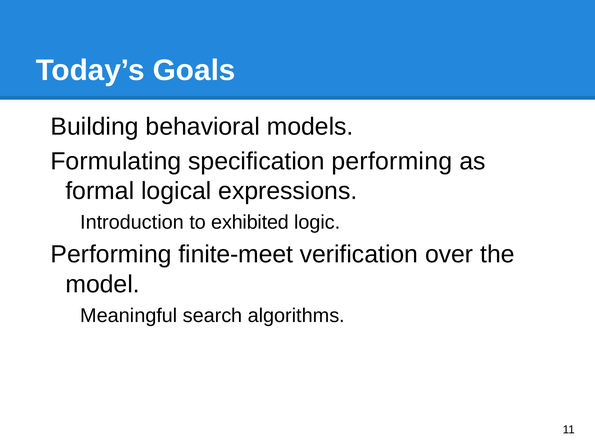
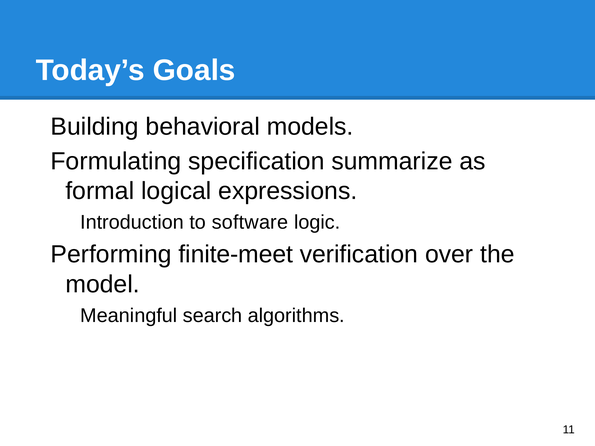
specification performing: performing -> summarize (392, 161)
exhibited: exhibited -> software (250, 223)
